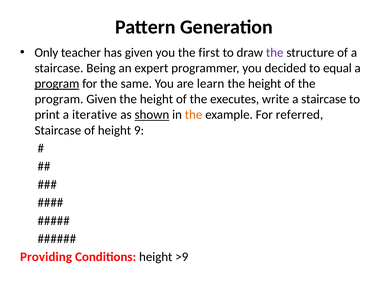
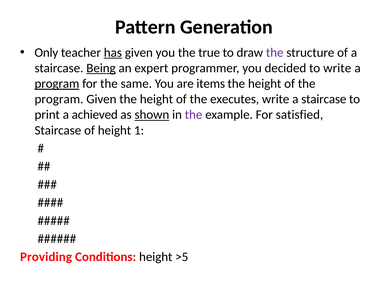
has underline: none -> present (113, 53)
first: first -> true (209, 53)
Being underline: none -> present (101, 68)
to equal: equal -> write (337, 68)
learn: learn -> items (211, 84)
iterative: iterative -> achieved (95, 115)
the colour: orange -> purple (194, 115)
referred: referred -> satisfied (299, 115)
9: 9 -> 1 (139, 130)
>9: >9 -> >5 (182, 257)
